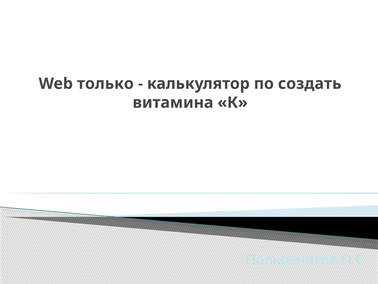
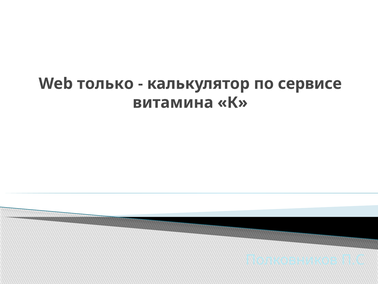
создать: создать -> сервисе (310, 84)
